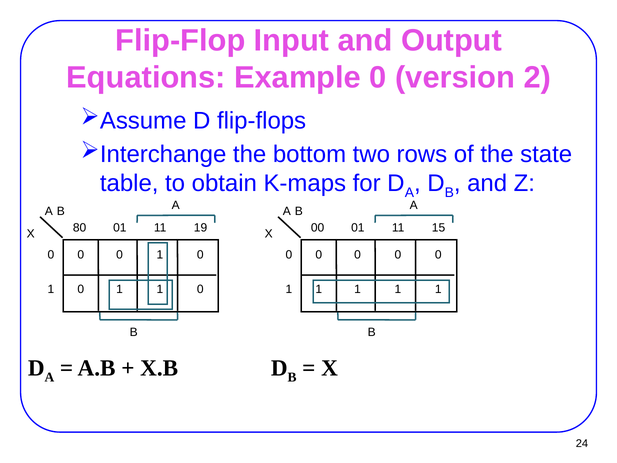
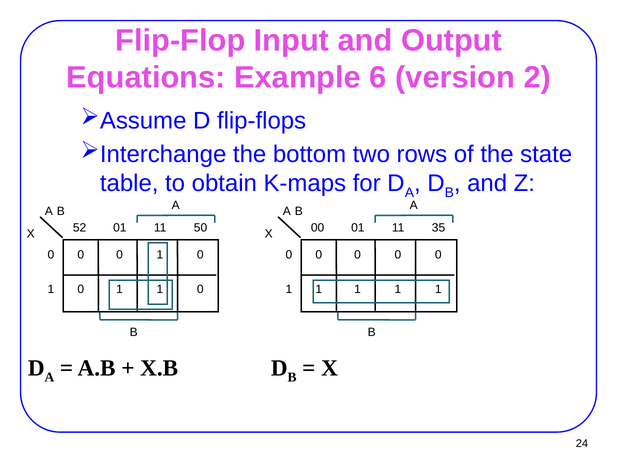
Example 0: 0 -> 6 (378, 78)
80: 80 -> 52 (80, 228)
19: 19 -> 50 (201, 228)
15: 15 -> 35 (439, 228)
